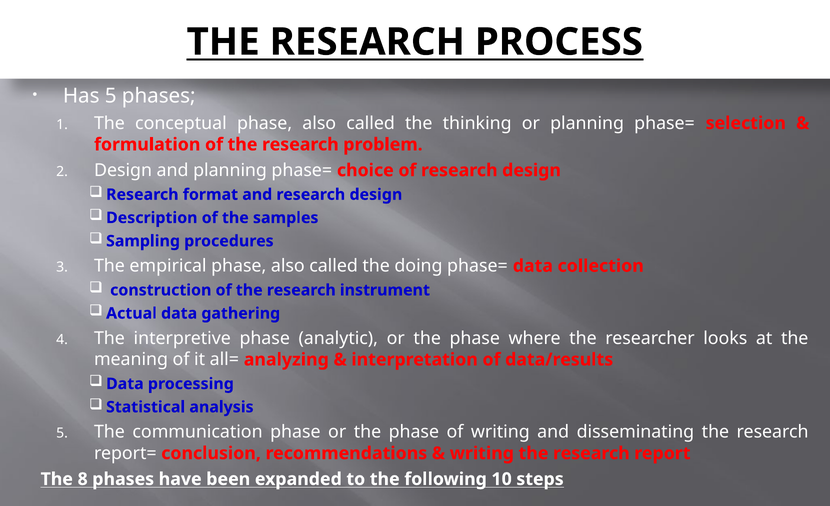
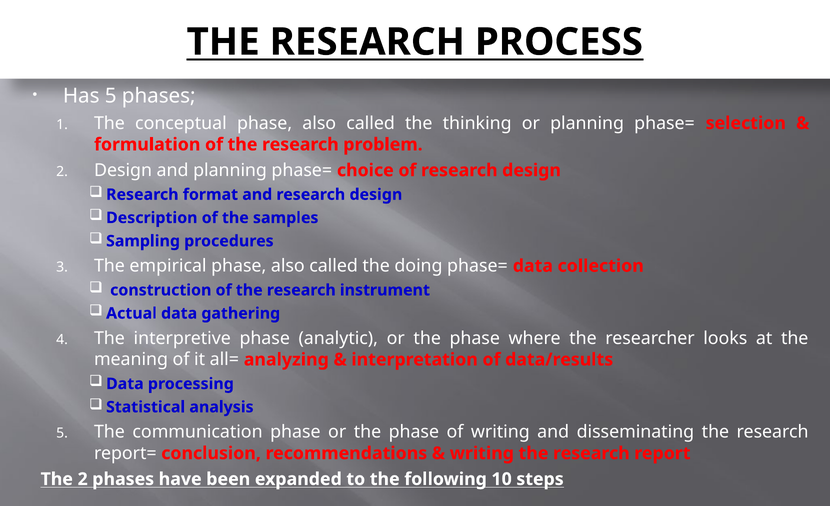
The 8: 8 -> 2 (83, 479)
